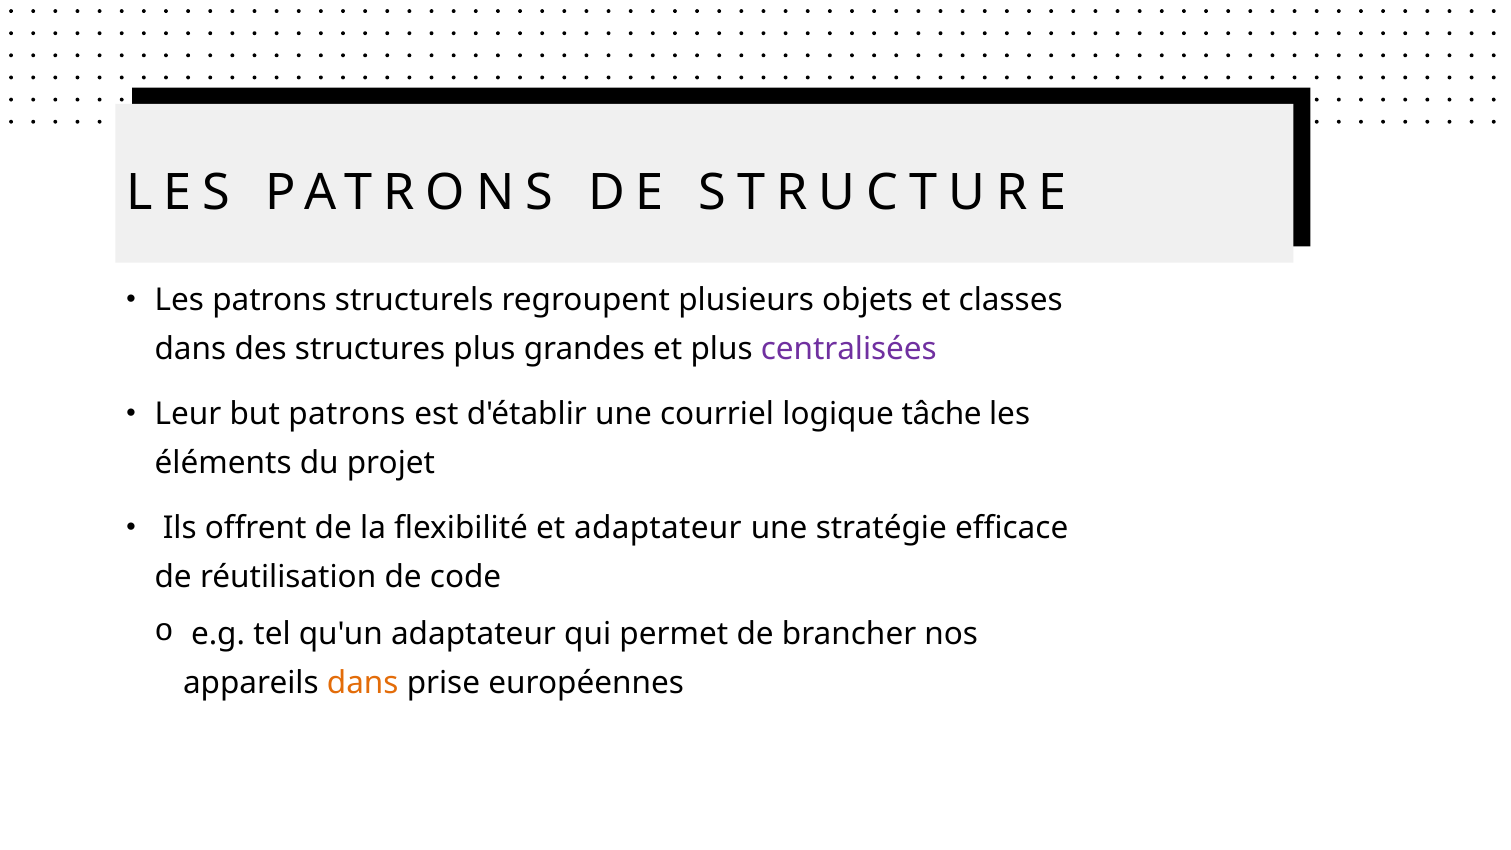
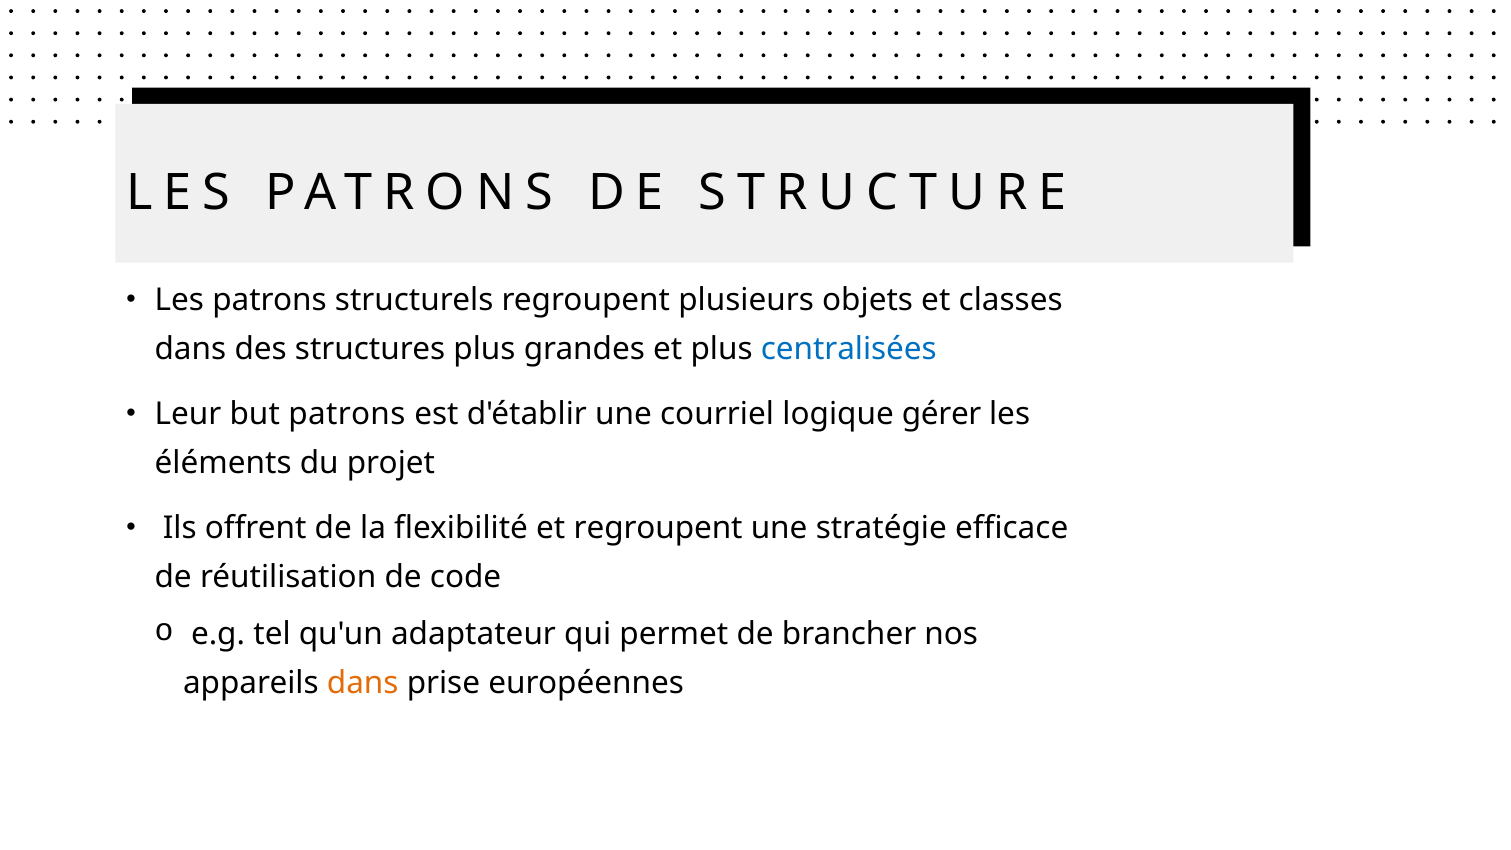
centralisées colour: purple -> blue (849, 349)
tâche: tâche -> gérer (942, 414)
et adaptateur: adaptateur -> regroupent (658, 528)
